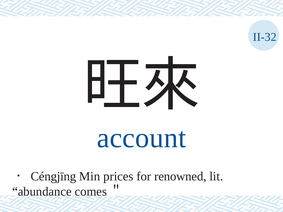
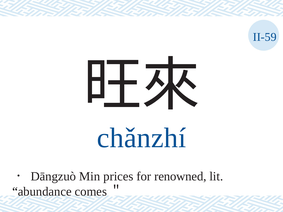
II-32: II-32 -> II-59 (265, 37)
account: account -> chǎnzhí (141, 138)
Céngjīng: Céngjīng -> Dāngzuò (53, 177)
